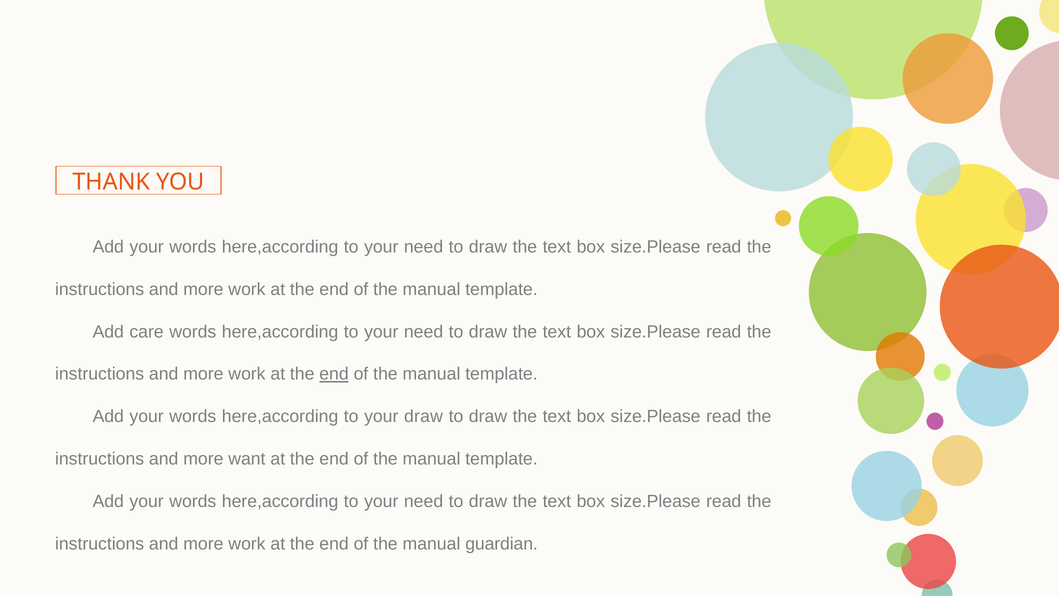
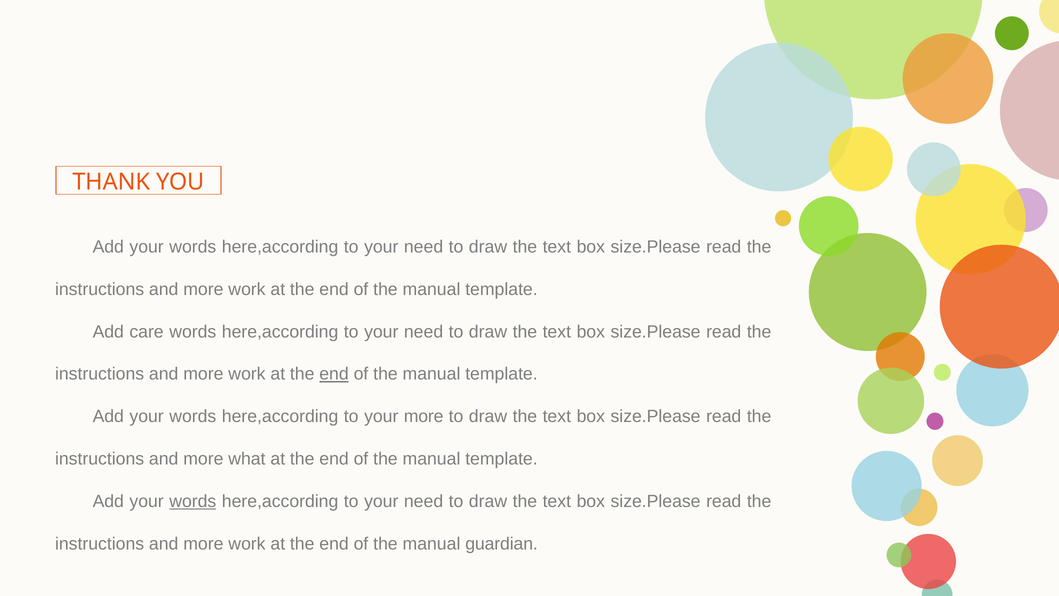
your draw: draw -> more (424, 416)
want: want -> what (247, 459)
words underline: none -> present (193, 501)
